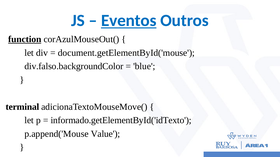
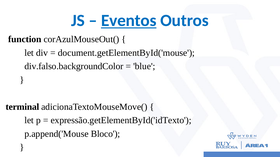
function underline: present -> none (25, 39)
informado.getElementById('idTexto: informado.getElementById('idTexto -> expressão.getElementById('idTexto (121, 121)
Value: Value -> Bloco (105, 134)
